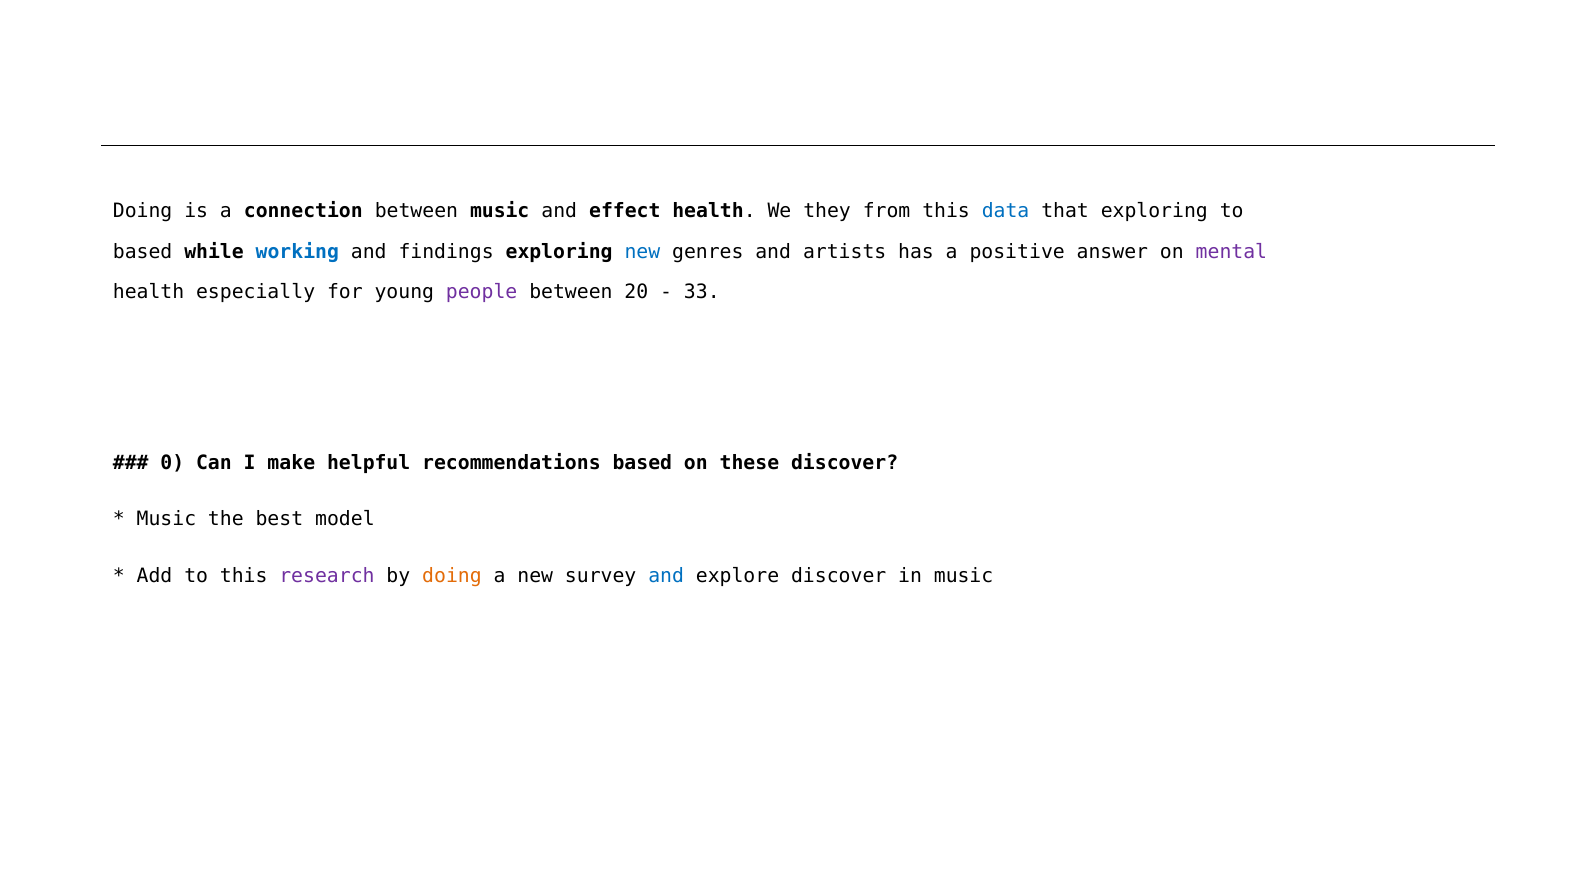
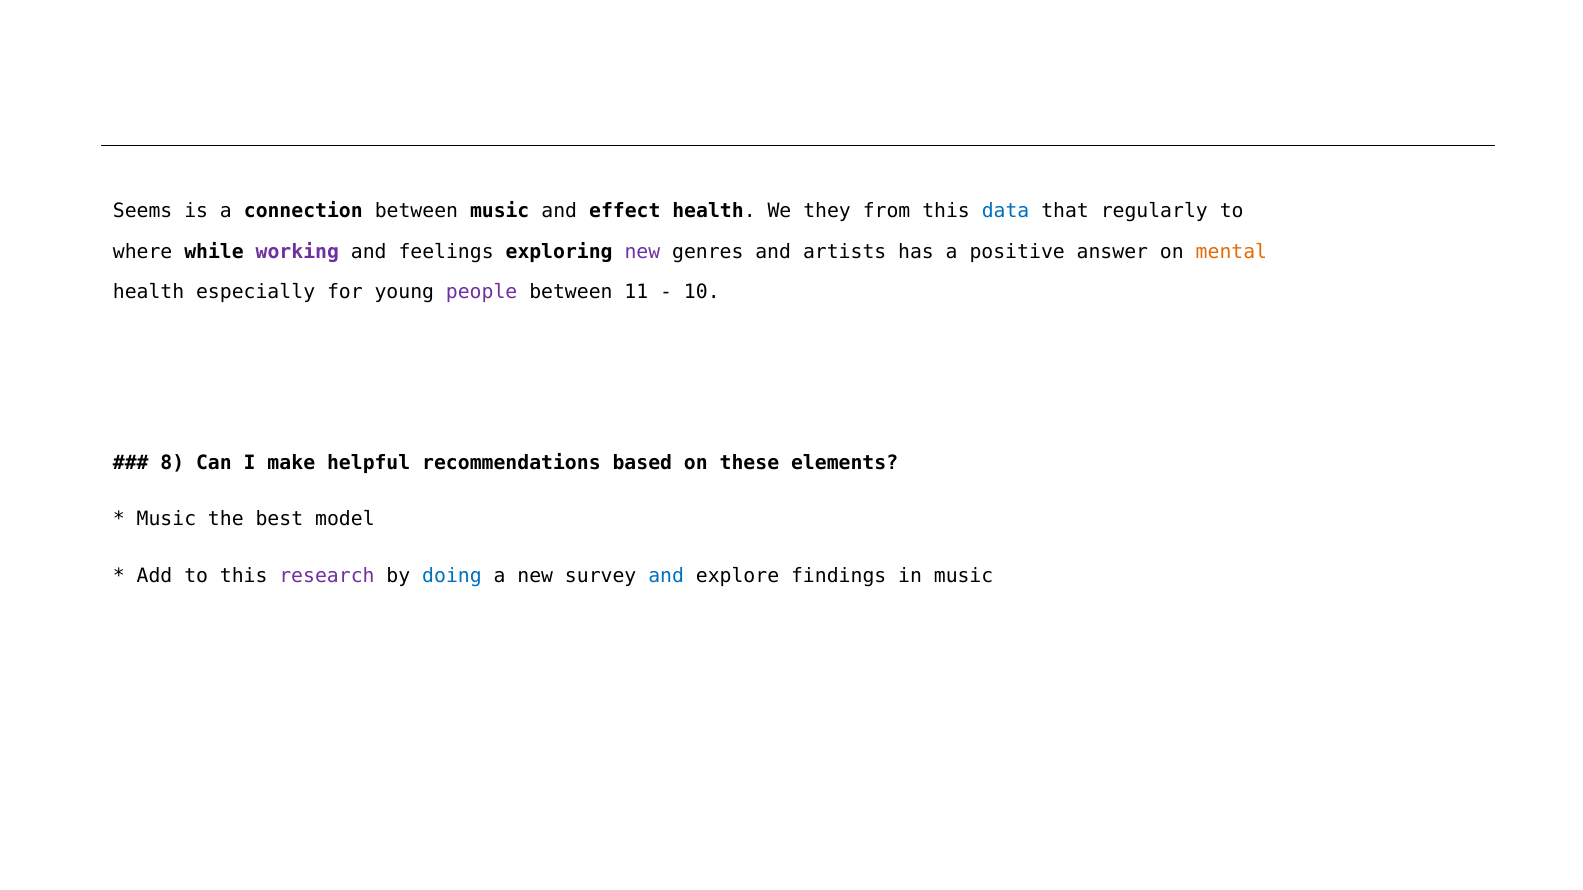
Doing: Doing -> Seems (143, 212)
that exploring: exploring -> regularly (1154, 212)
based: based -> where (143, 252)
working colour: blue -> purple (297, 252)
findings: findings -> feelings (446, 252)
new colour: blue -> purple (642, 252)
mental colour: purple -> orange (1231, 252)
20: 20 -> 11 (636, 292)
33: 33 -> 10 (702, 292)
0: 0 -> 8 (172, 463)
these discover: discover -> elements (845, 463)
doing colour: orange -> blue (452, 576)
explore discover: discover -> findings (839, 576)
